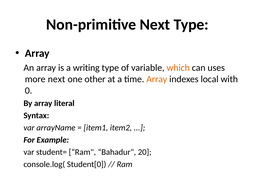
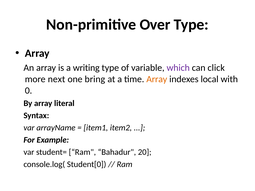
Non-primitive Next: Next -> Over (155, 25)
which colour: orange -> purple (178, 68)
uses: uses -> click (216, 68)
other: other -> bring (95, 79)
